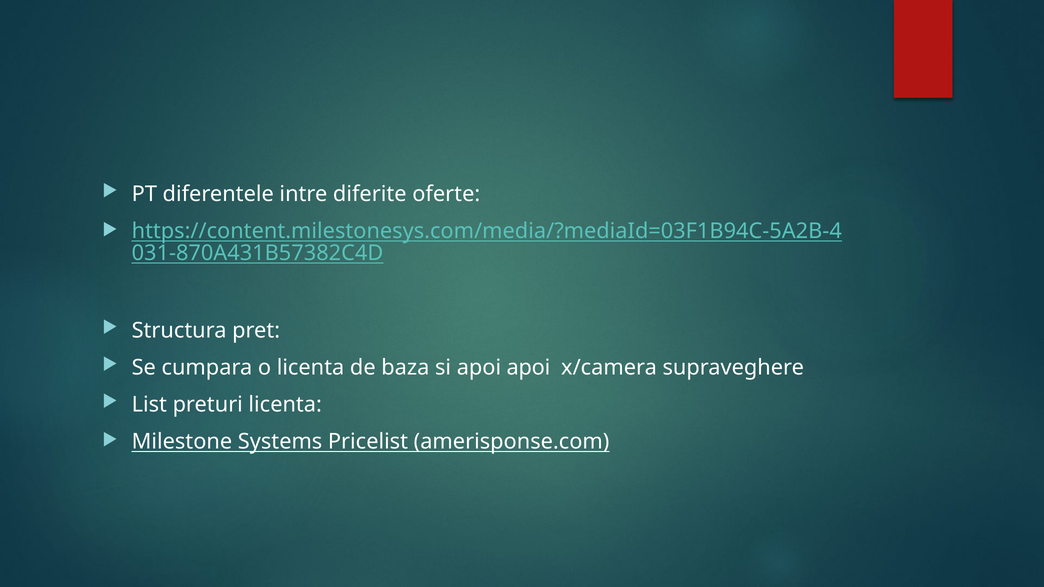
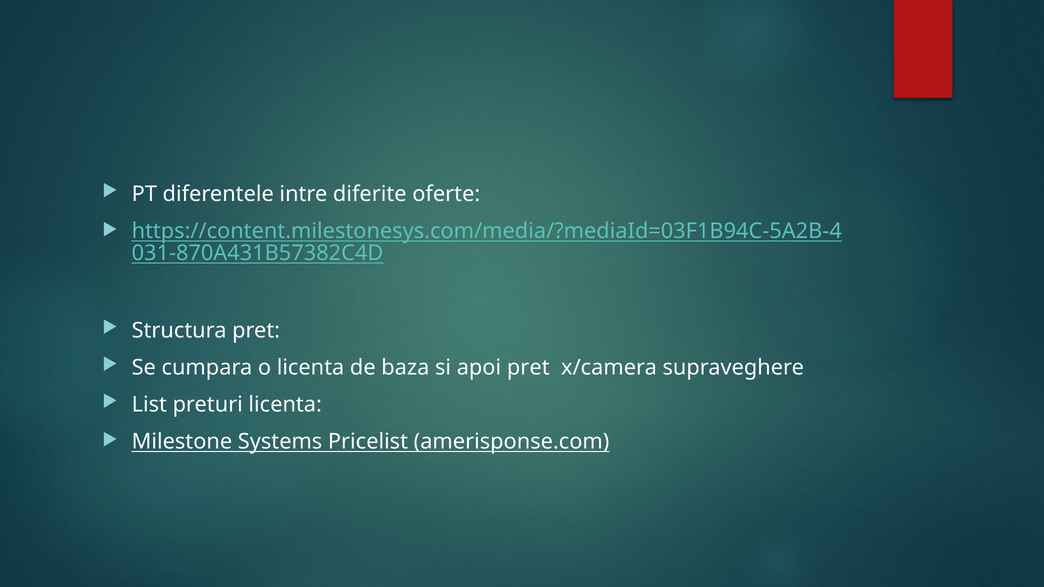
apoi apoi: apoi -> pret (528, 368)
